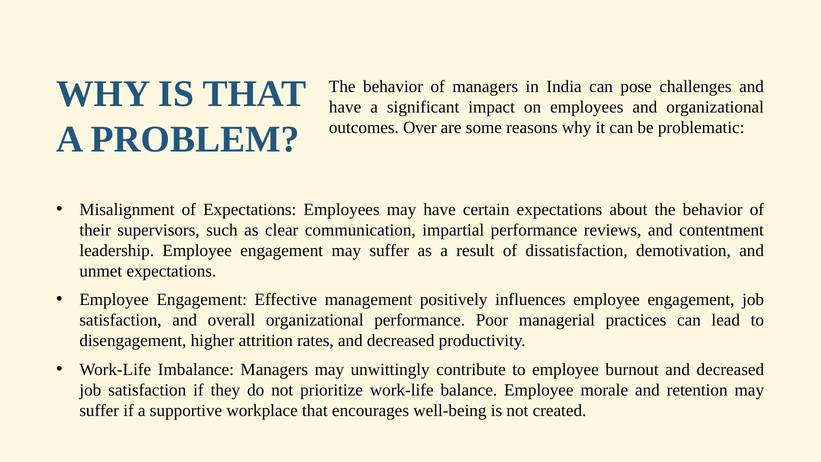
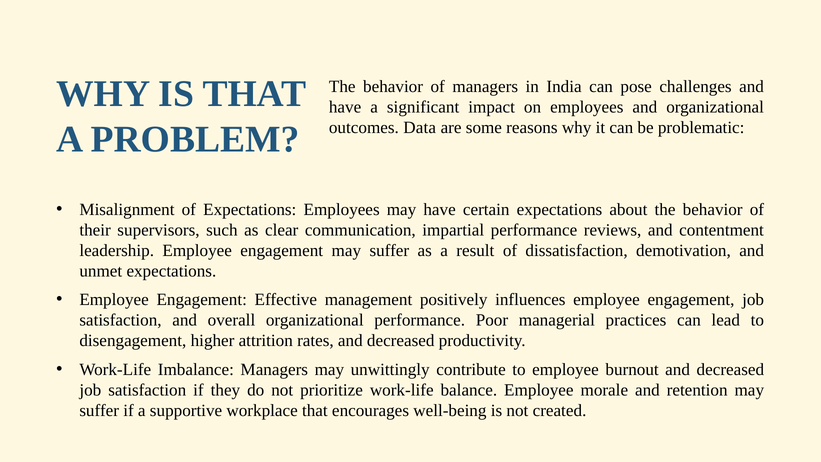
Over: Over -> Data (420, 128)
